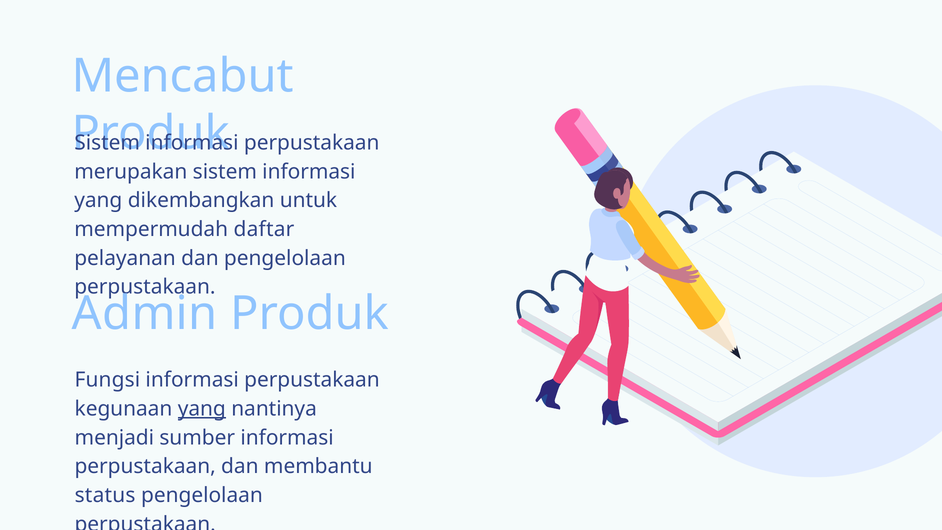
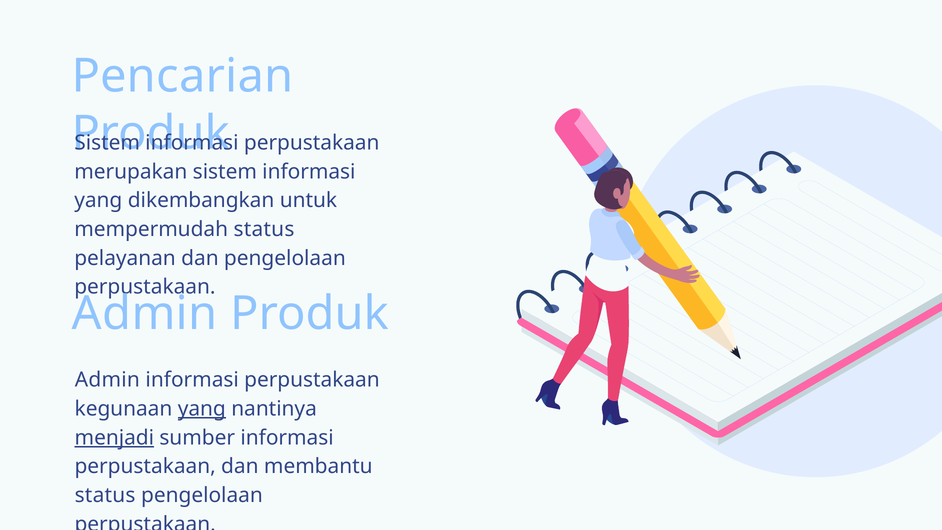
Mencabut: Mencabut -> Pencarian (182, 76)
mempermudah daftar: daftar -> status (264, 229)
Fungsi: Fungsi -> Admin (107, 380)
menjadi underline: none -> present (114, 438)
